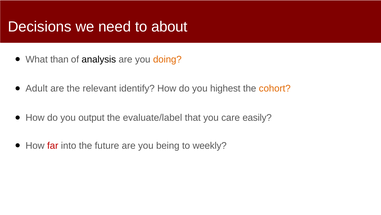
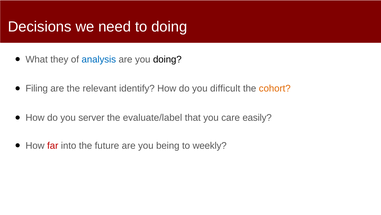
to about: about -> doing (169, 27)
than: than -> they (59, 59)
analysis colour: black -> blue (99, 59)
doing colour: orange -> black (167, 59)
Adult: Adult -> Filing (37, 88)
highest: highest -> difficult (225, 88)
output: output -> server (91, 117)
